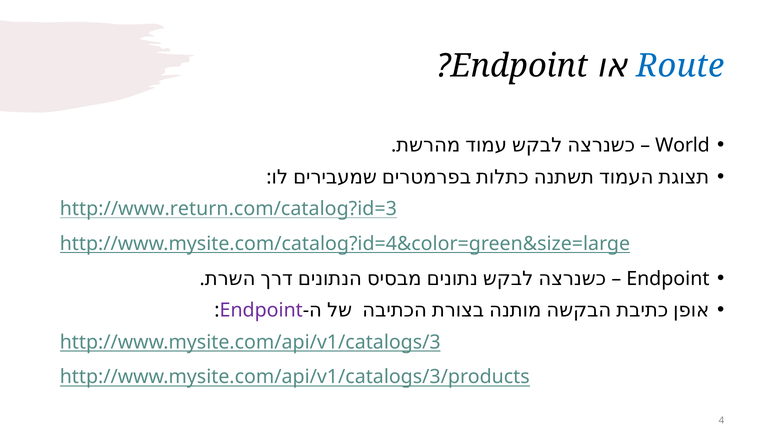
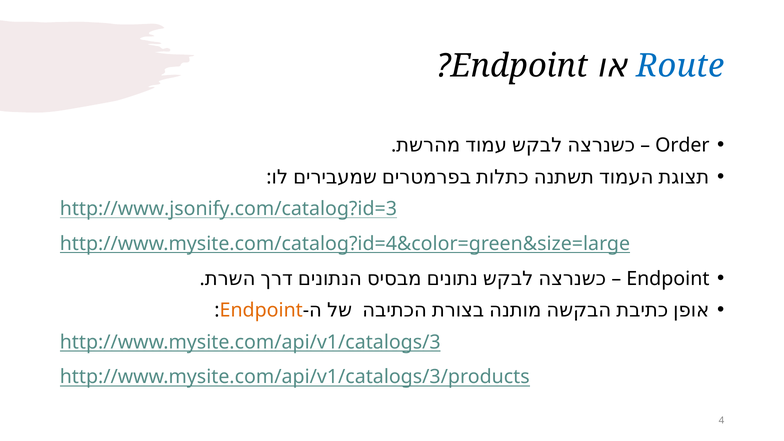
World: World -> Order (682, 145)
http://www.return.com/catalog?id=3: http://www.return.com/catalog?id=3 -> http://www.jsonify.com/catalog?id=3 (228, 209)
Endpoint colour: purple -> orange (261, 310)
